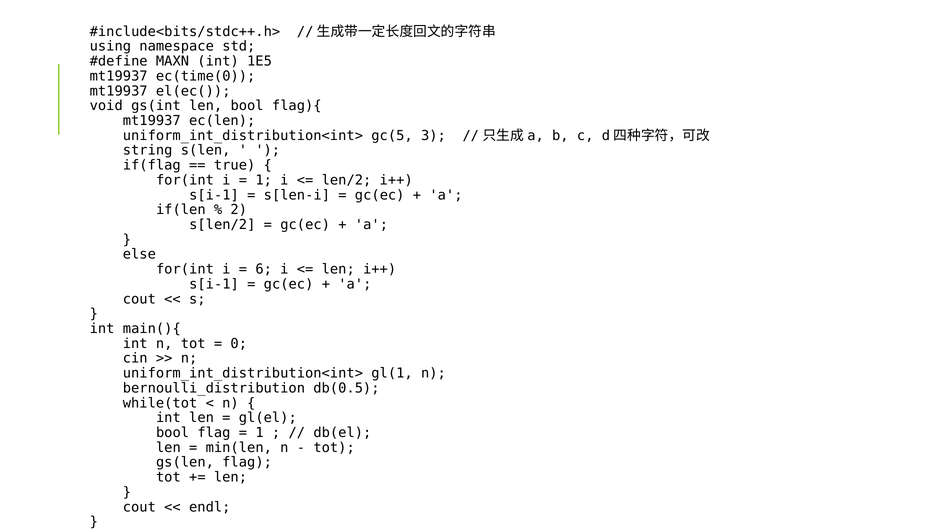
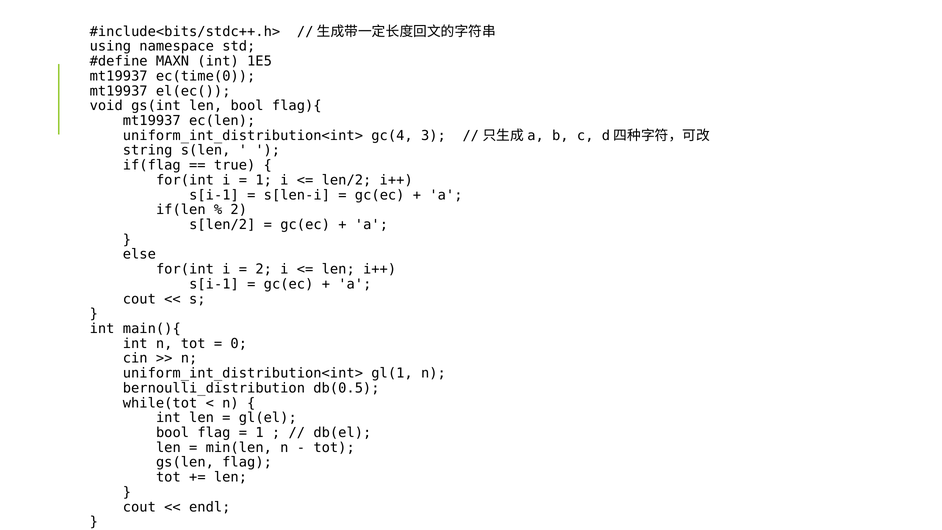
gc(5: gc(5 -> gc(4 (392, 136)
6: 6 -> 2 (264, 269)
